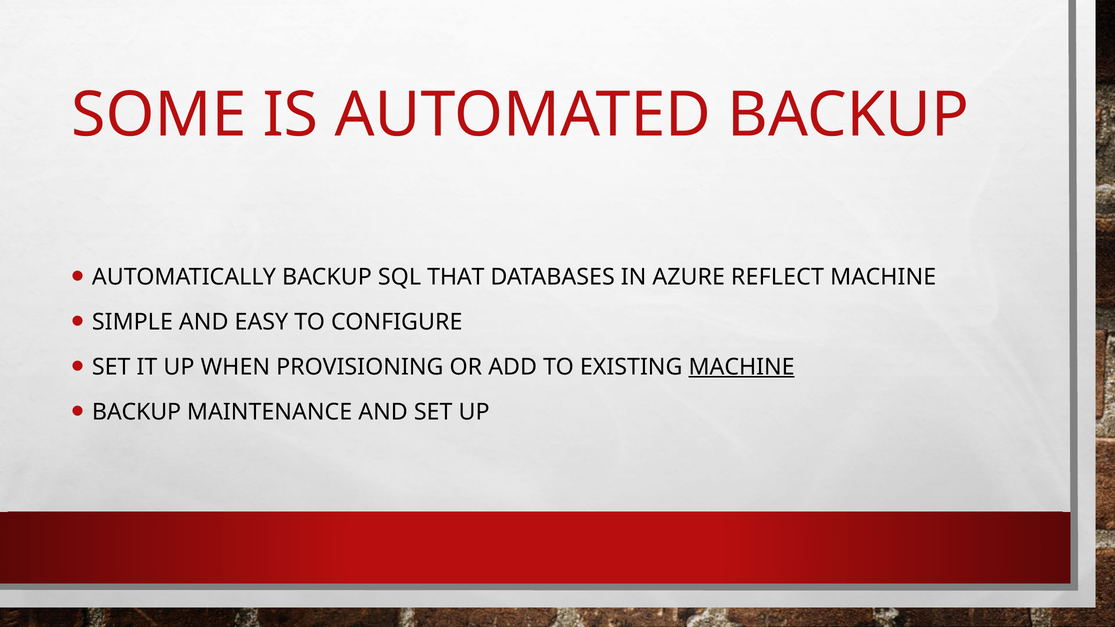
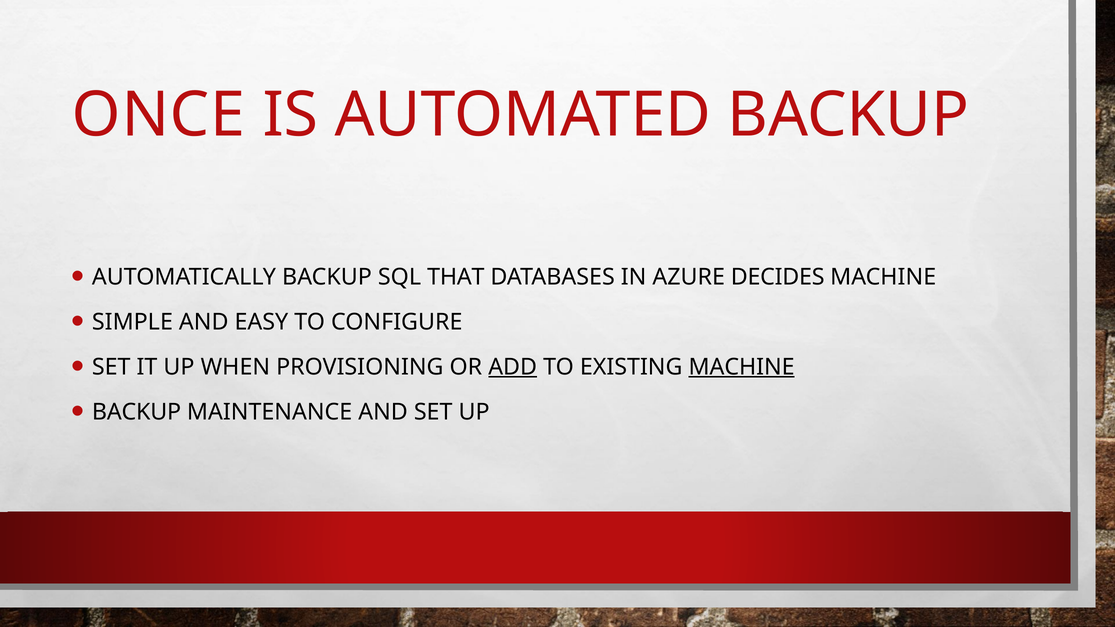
SOME: SOME -> ONCE (158, 115)
REFLECT: REFLECT -> DECIDES (778, 277)
ADD underline: none -> present (513, 367)
